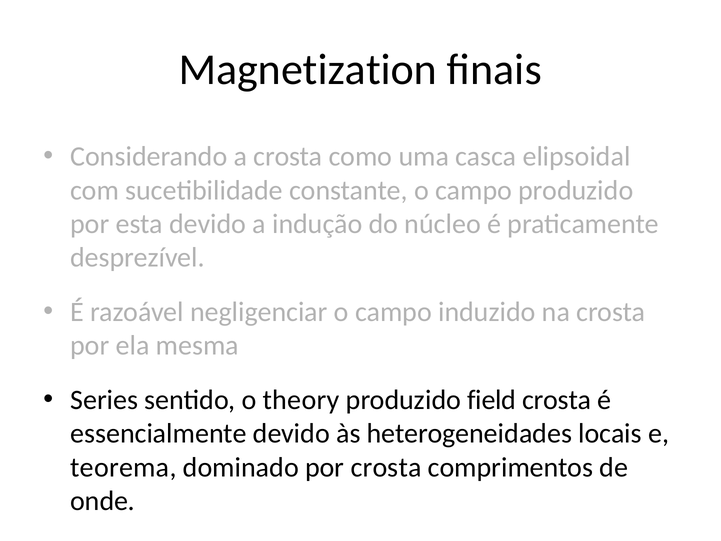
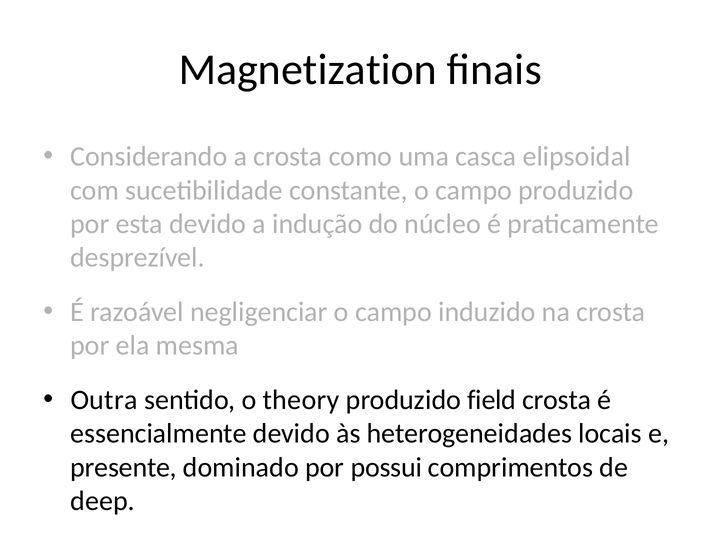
Series: Series -> Outra (104, 400)
teorema: teorema -> presente (124, 467)
por crosta: crosta -> possui (386, 467)
onde: onde -> deep (103, 501)
